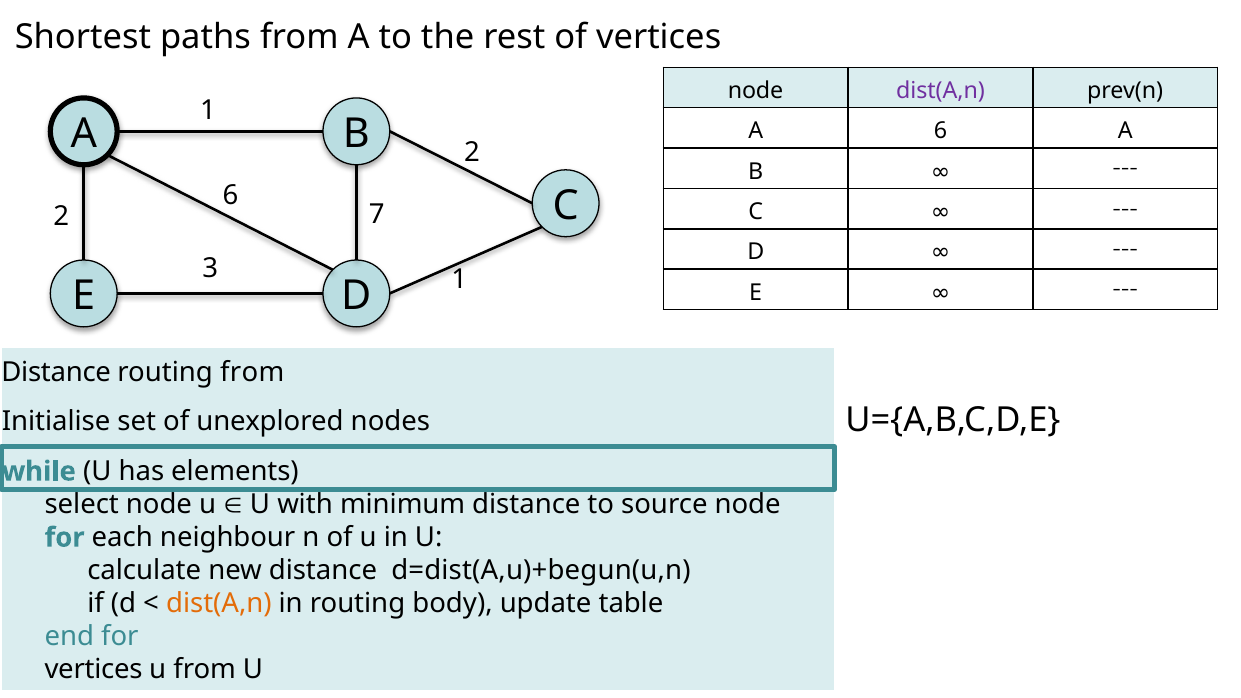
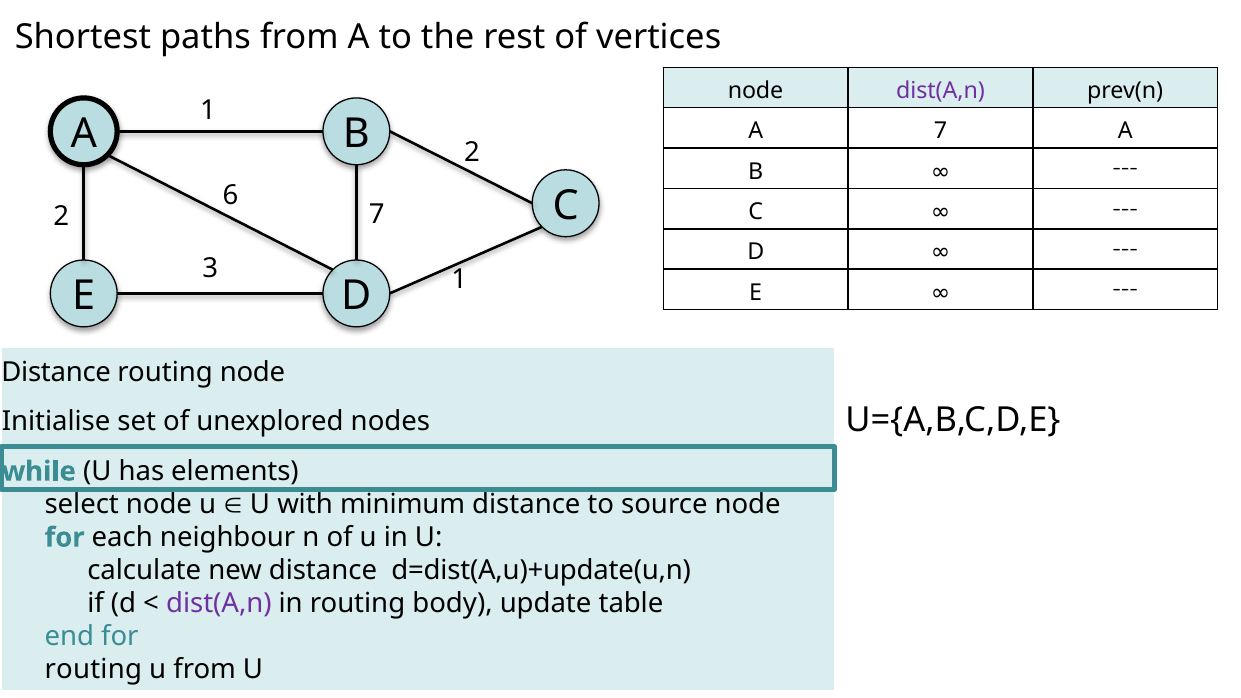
A 6: 6 -> 7 (940, 131)
routing from: from -> node (253, 372)
d=dist(A,u)+begun(u,n: d=dist(A,u)+begun(u,n -> d=dist(A,u)+update(u,n (541, 571)
dist(A,n colour: orange -> purple (219, 604)
vertices: vertices -> routing (93, 670)
